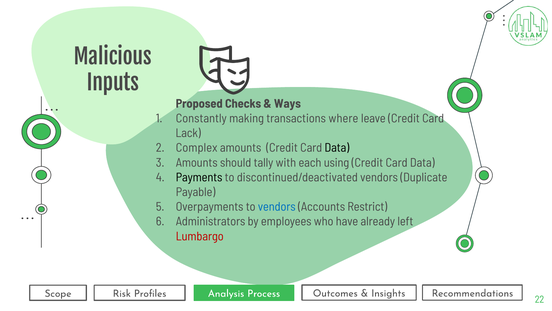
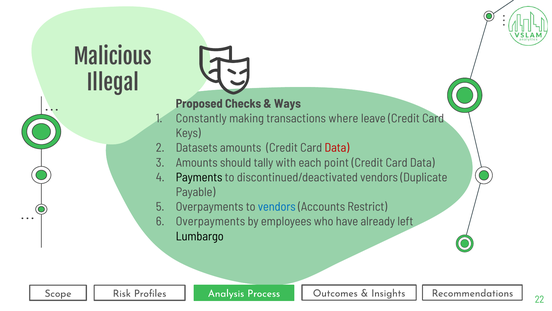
Inputs: Inputs -> Illegal (113, 83)
Lack: Lack -> Keys (188, 133)
Complex: Complex -> Datasets (197, 148)
Data colour: black -> red (337, 148)
using: using -> point (336, 162)
Administrators: Administrators -> Overpayments (210, 221)
Lumbargo colour: red -> black (200, 236)
